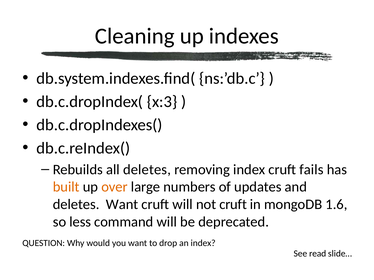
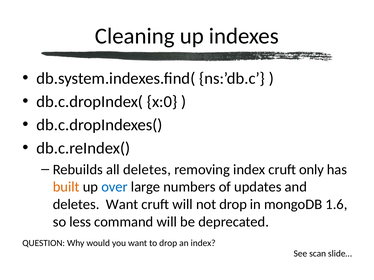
x:3: x:3 -> x:0 (162, 102)
fails: fails -> only (312, 170)
over colour: orange -> blue (115, 187)
not cruft: cruft -> drop (233, 205)
read: read -> scan (318, 254)
